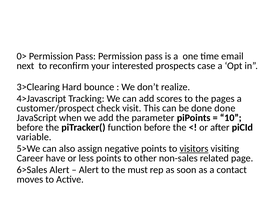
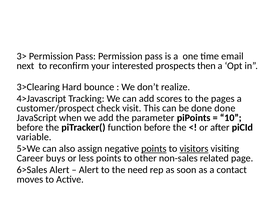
0>: 0> -> 3> (22, 56)
case: case -> then (206, 66)
points underline: none -> present (154, 148)
have: have -> buys (56, 158)
must: must -> need (138, 170)
